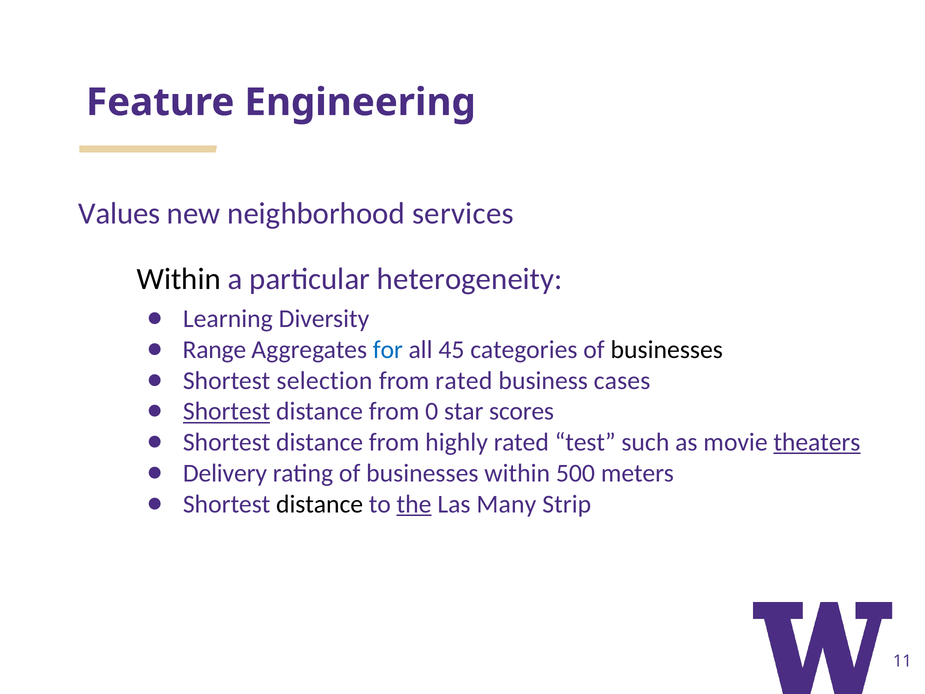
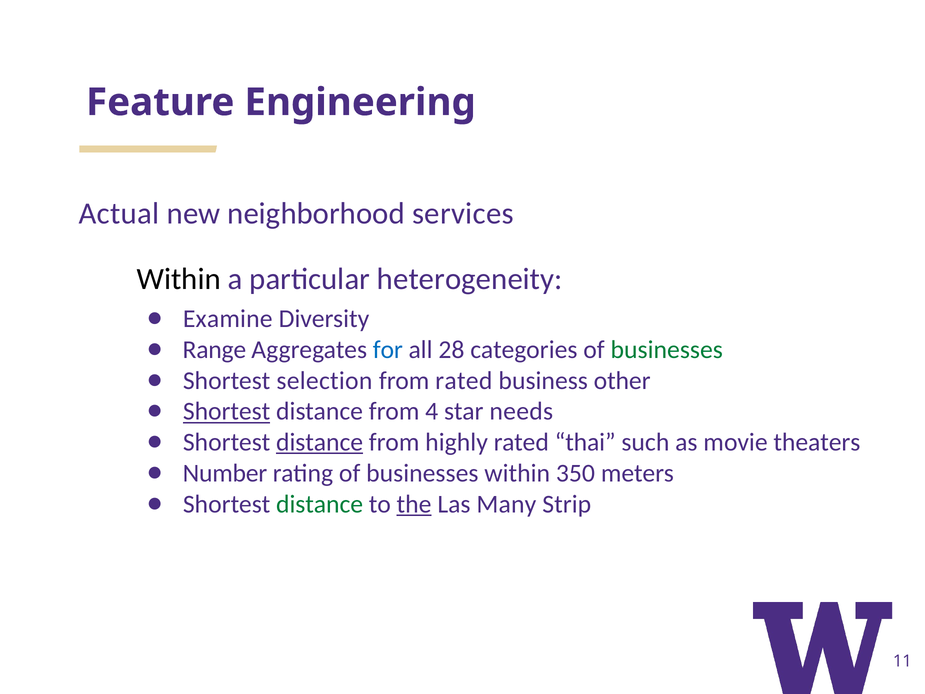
Values: Values -> Actual (119, 214)
Learning: Learning -> Examine (228, 319)
45: 45 -> 28 (451, 350)
businesses colour: black -> green (667, 350)
cases: cases -> other (622, 380)
0: 0 -> 4 (432, 411)
scores: scores -> needs (521, 411)
distance underline: none -> present (320, 442)
test: test -> thai (585, 442)
theaters underline: present -> none (817, 442)
Delivery: Delivery -> Number (225, 473)
500: 500 -> 350 (575, 473)
distance colour: black -> green (320, 504)
